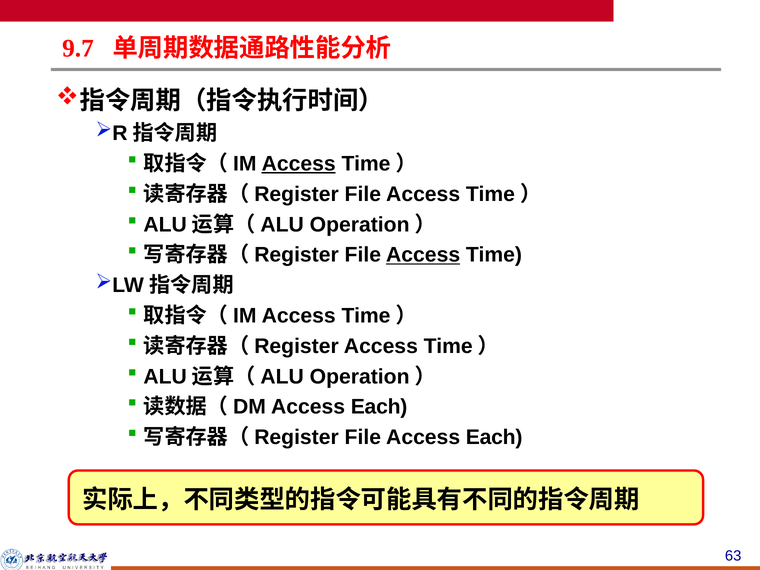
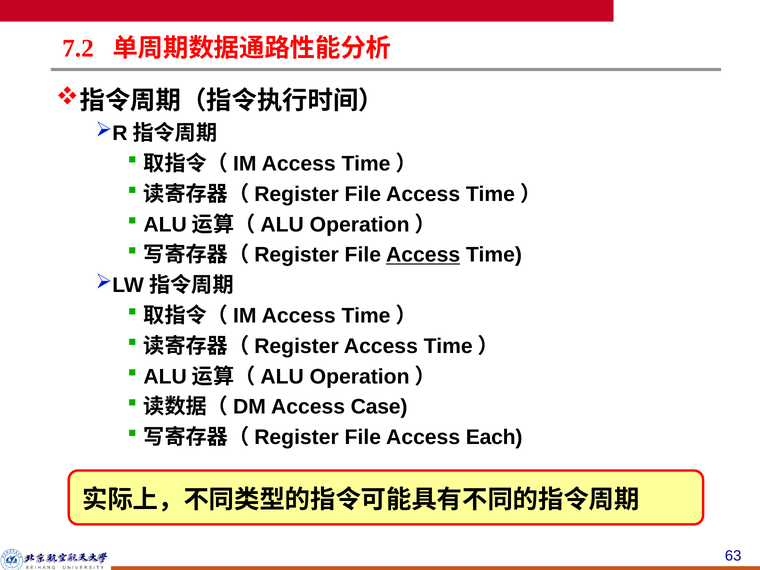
9.7: 9.7 -> 7.2 (78, 49)
Access underline: present -> none (299, 164)
Each: Each -> Case (379, 407)
